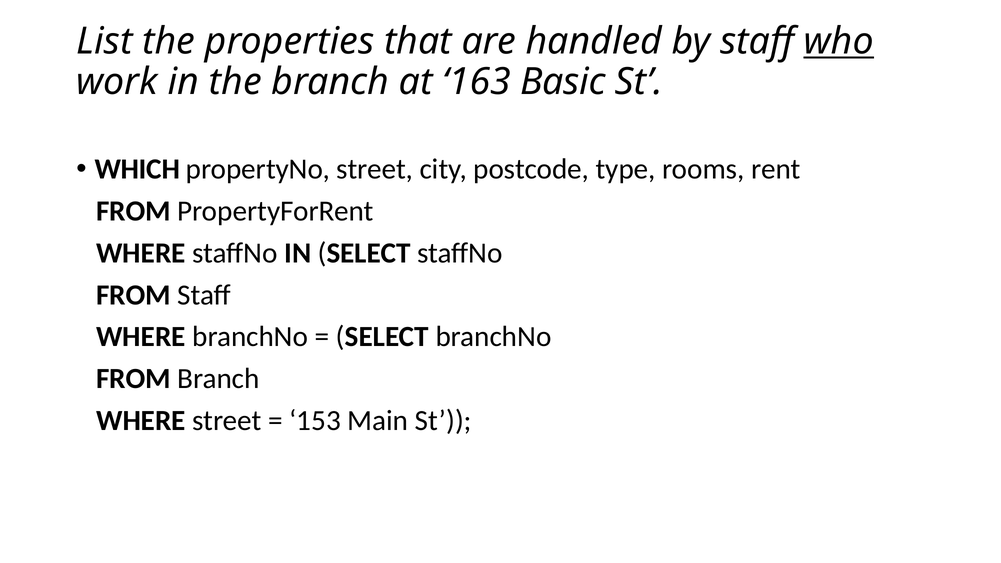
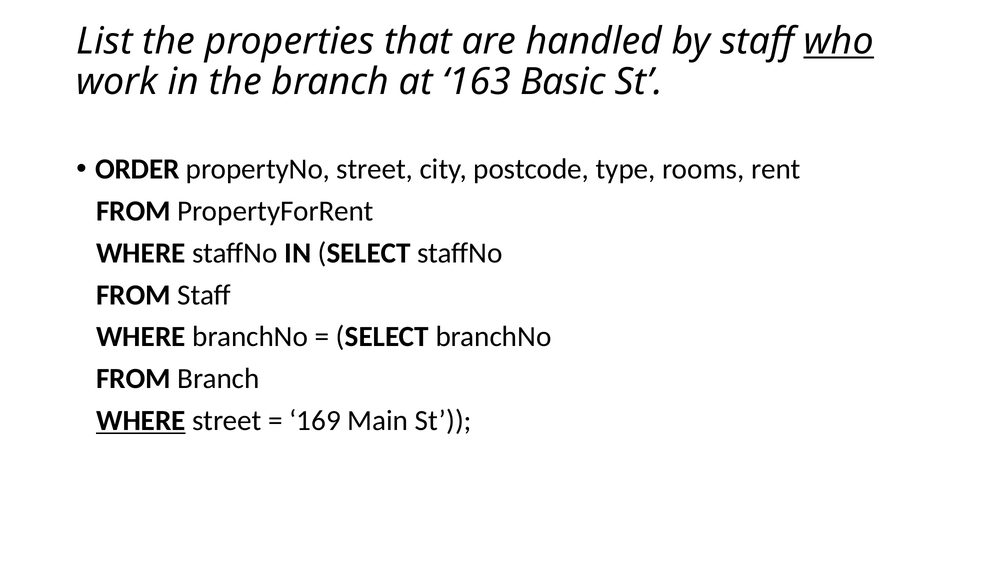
WHICH: WHICH -> ORDER (137, 169)
WHERE underline: none -> present (141, 421)
153: 153 -> 169 (315, 421)
